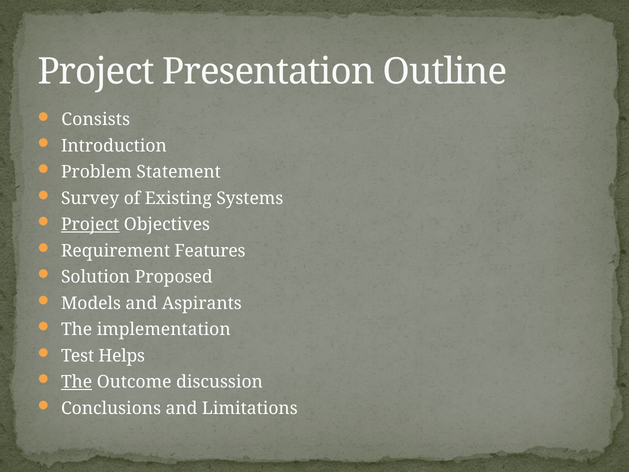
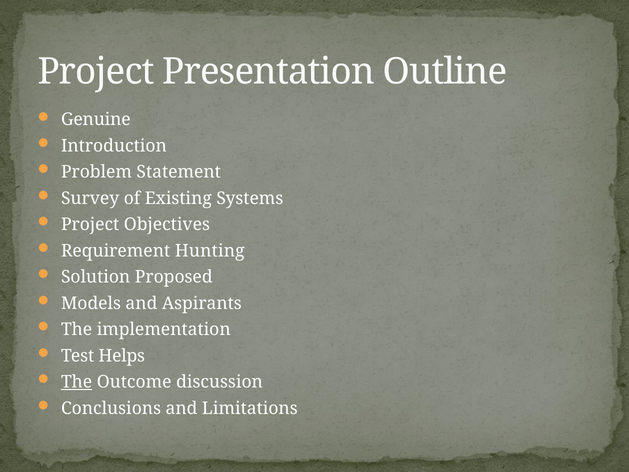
Consists: Consists -> Genuine (96, 120)
Project underline: present -> none (90, 225)
Features: Features -> Hunting (210, 251)
